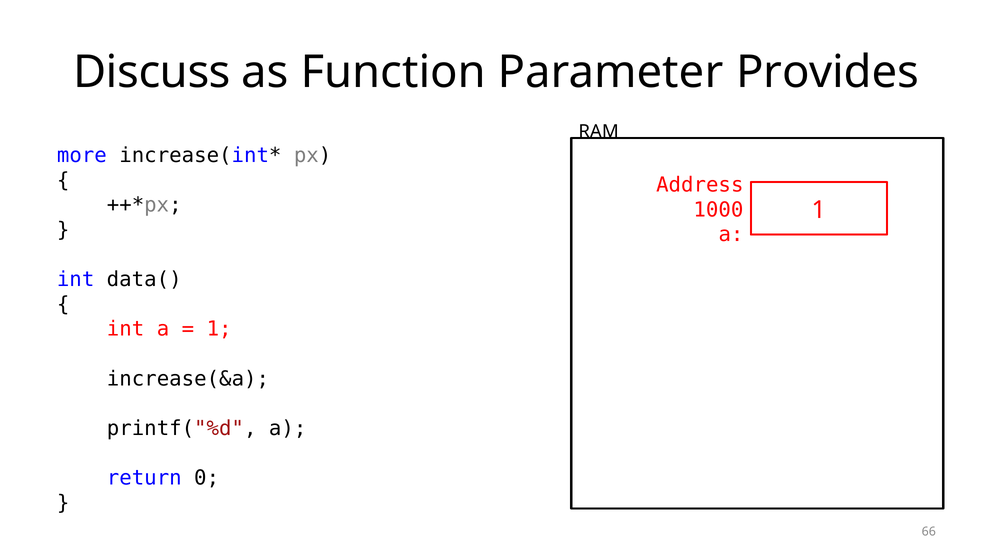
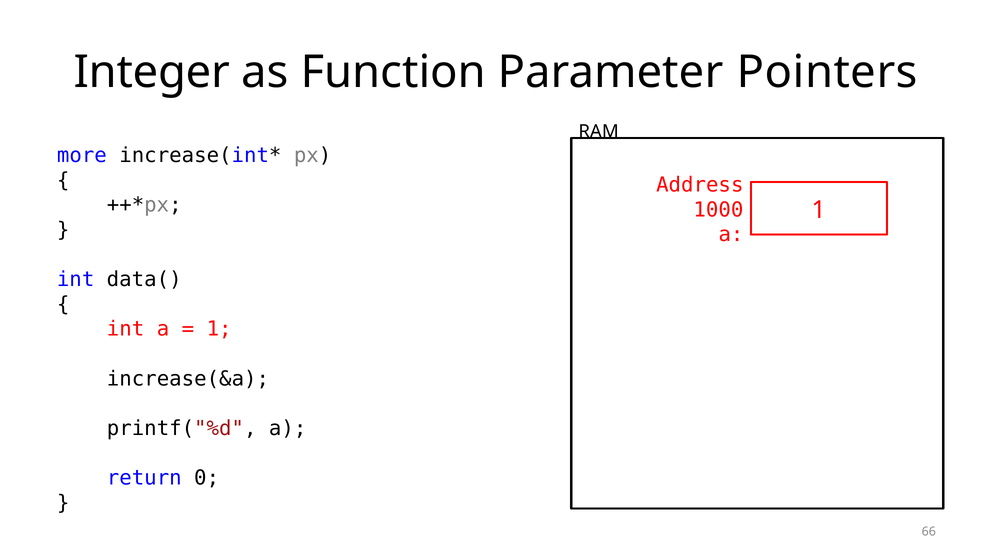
Discuss: Discuss -> Integer (152, 72)
Provides: Provides -> Pointers (827, 72)
